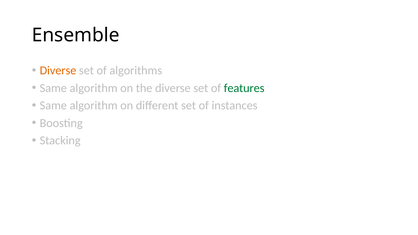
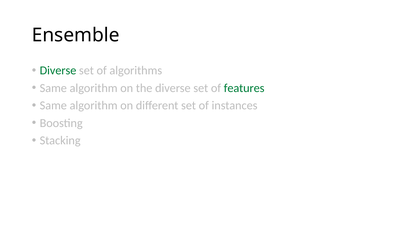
Diverse colour: orange -> green (58, 71)
